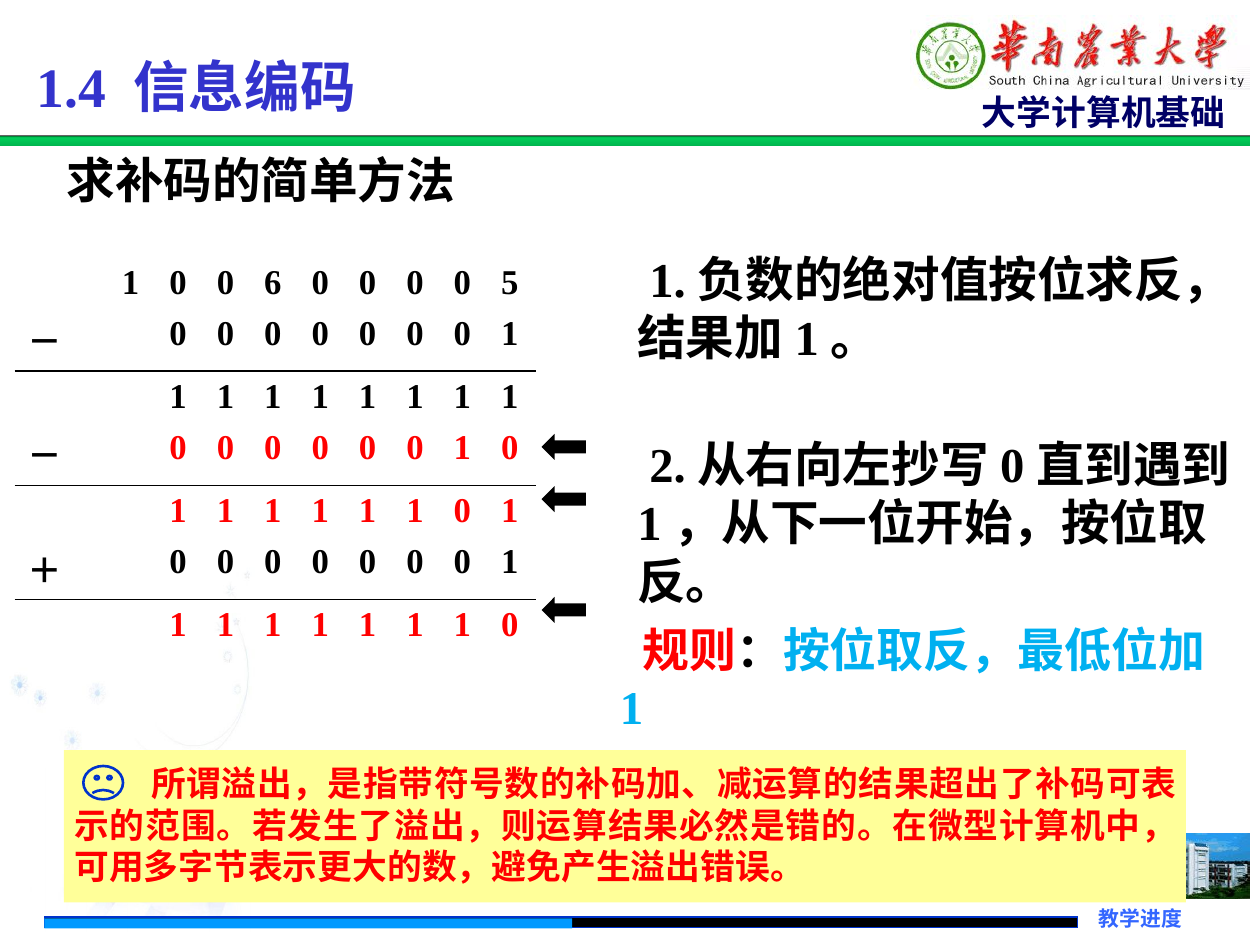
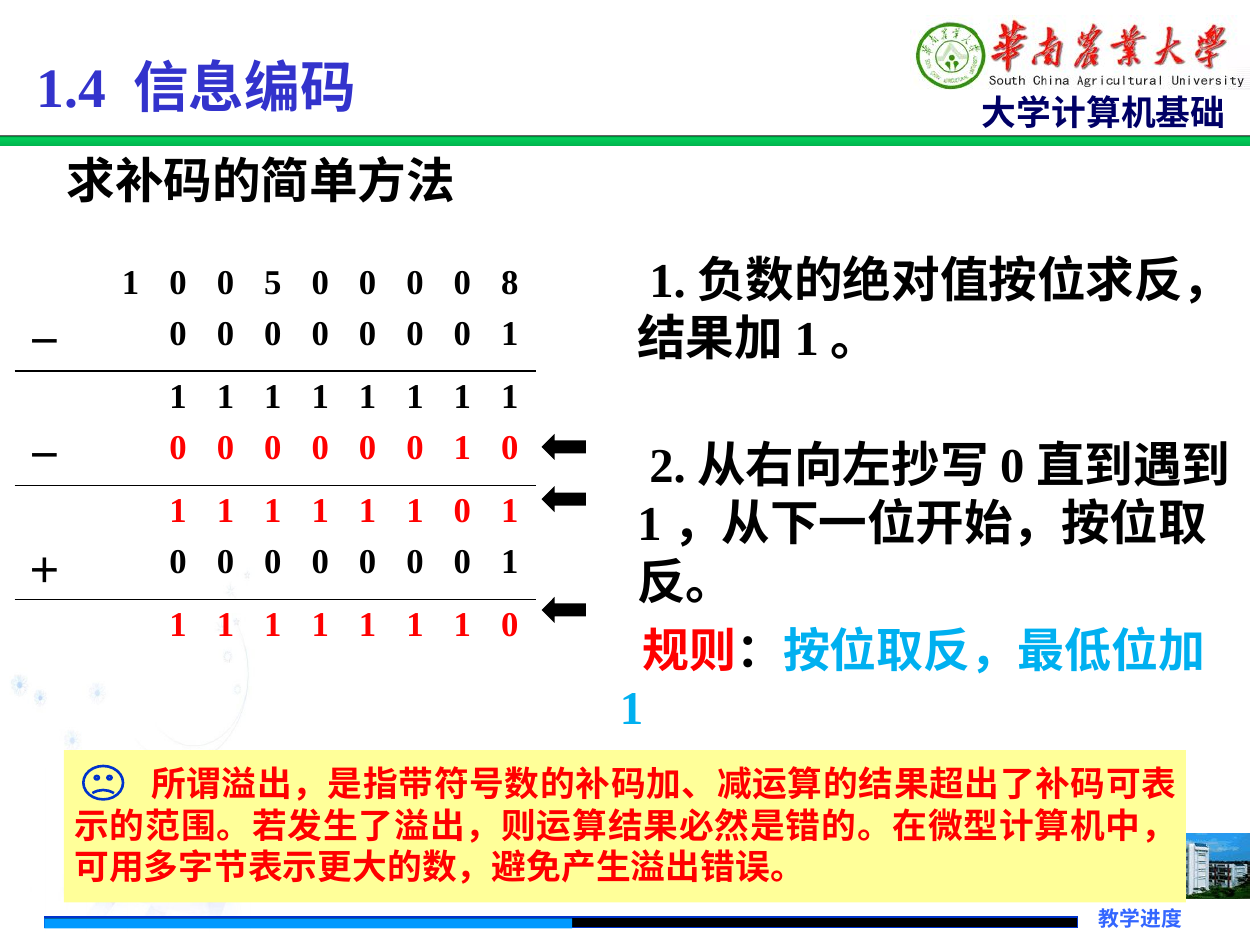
6: 6 -> 5 (273, 283)
5: 5 -> 8 (510, 283)
